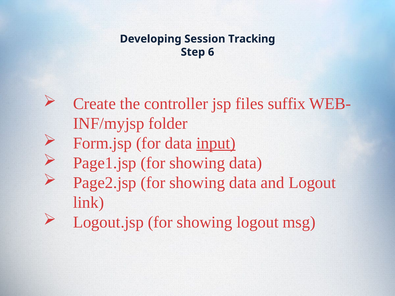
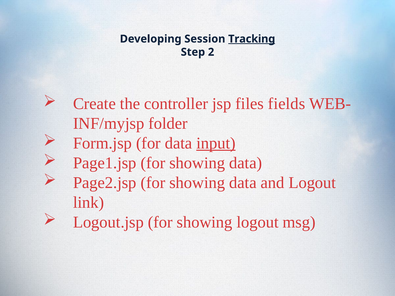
Tracking underline: none -> present (252, 39)
6: 6 -> 2 (211, 52)
suffix: suffix -> fields (287, 104)
